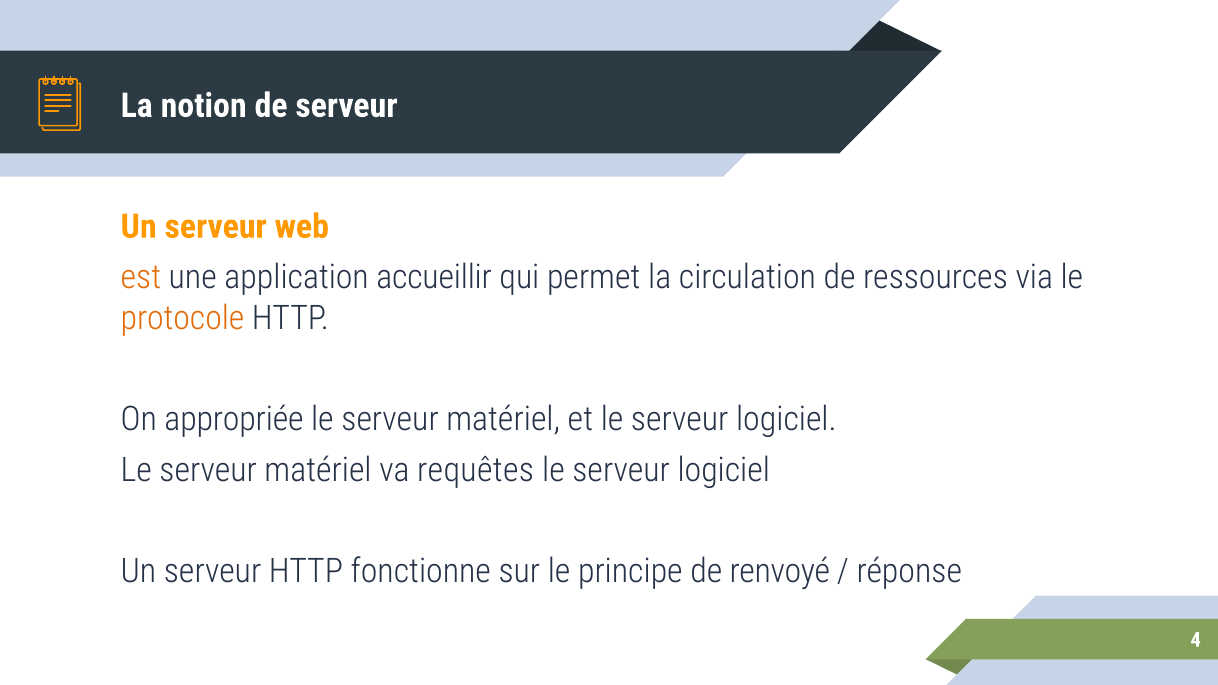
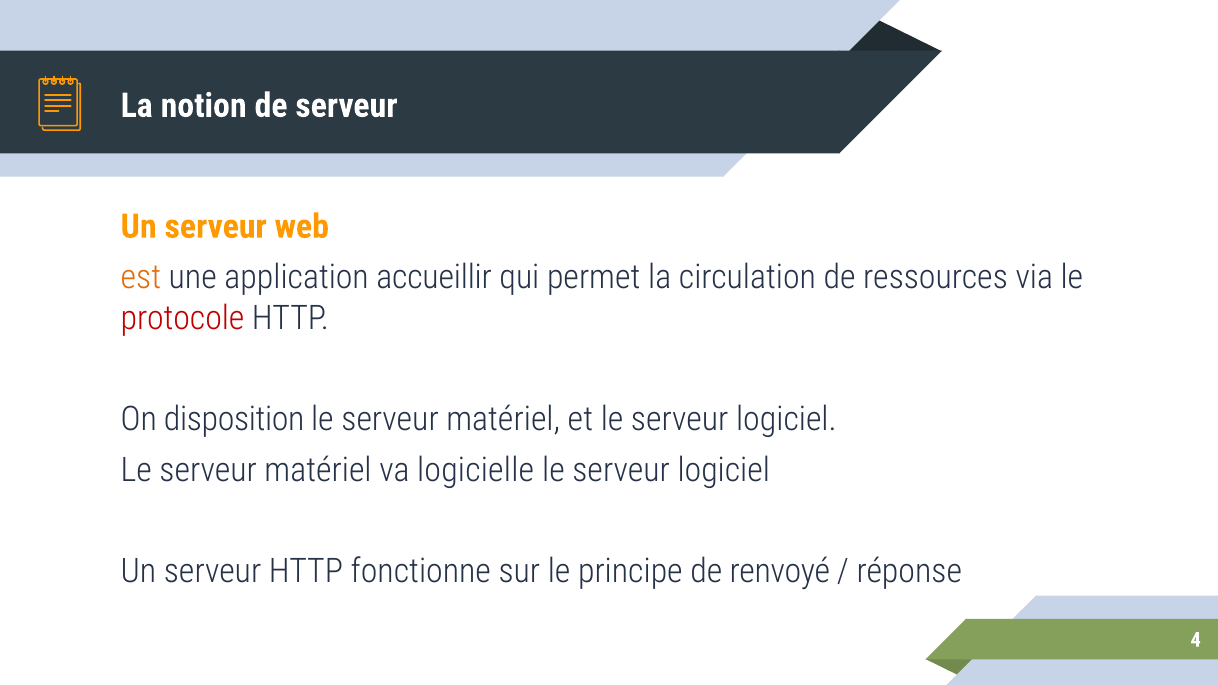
protocole colour: orange -> red (182, 318)
appropriée: appropriée -> disposition (234, 420)
requêtes: requêtes -> logicielle (476, 470)
